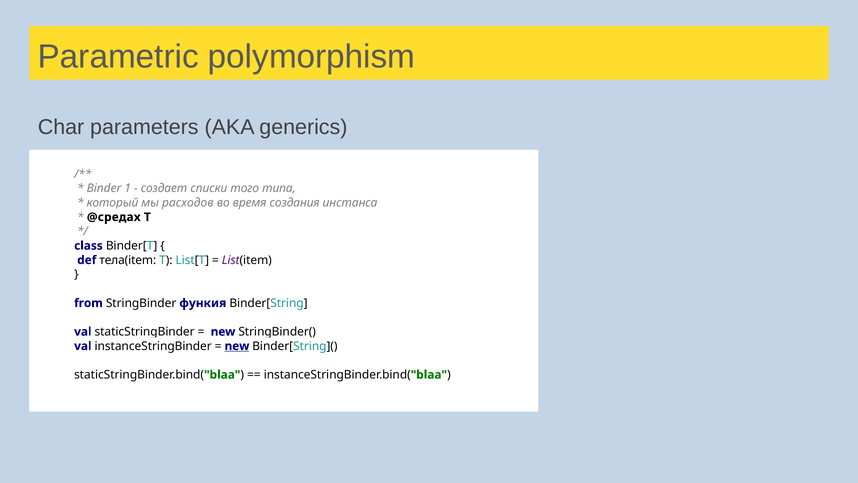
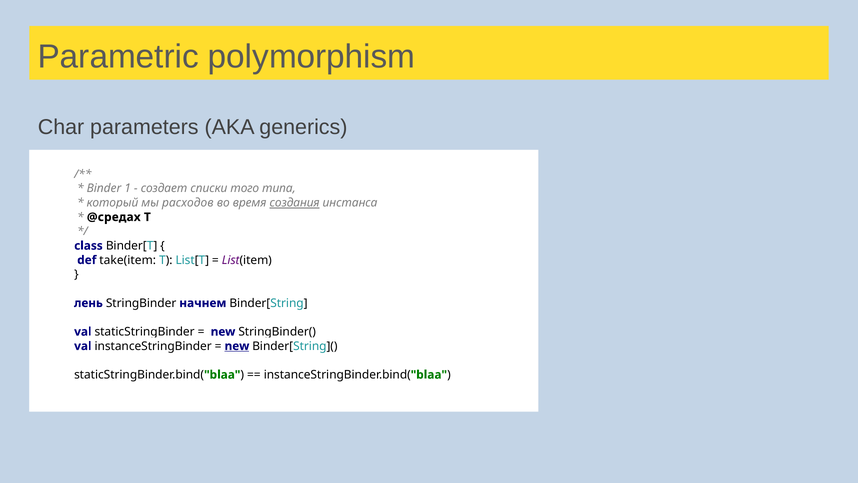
создания underline: none -> present (295, 203)
тела(item: тела(item -> take(item (128, 260)
from: from -> лень (88, 303)
функия: функия -> начнем (203, 303)
